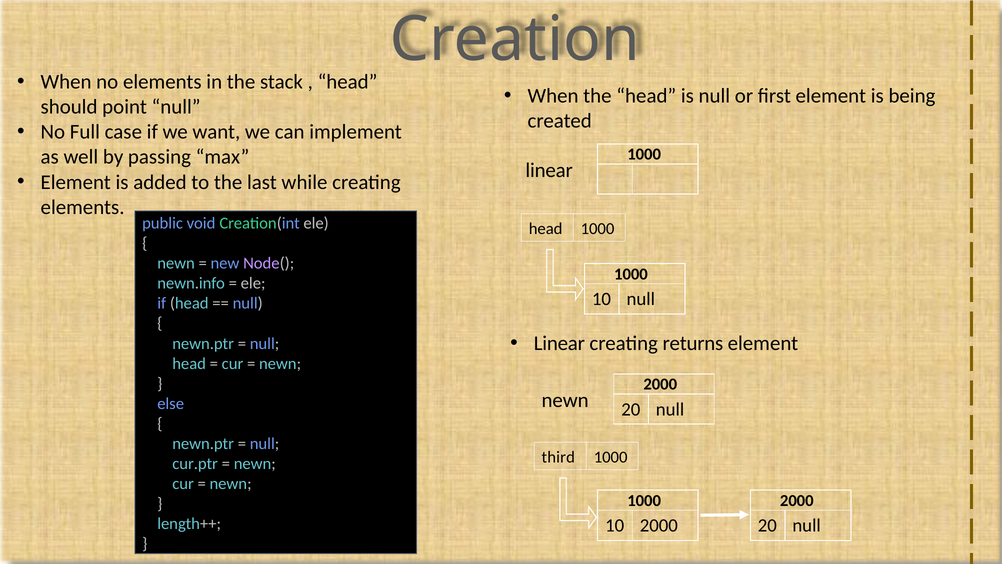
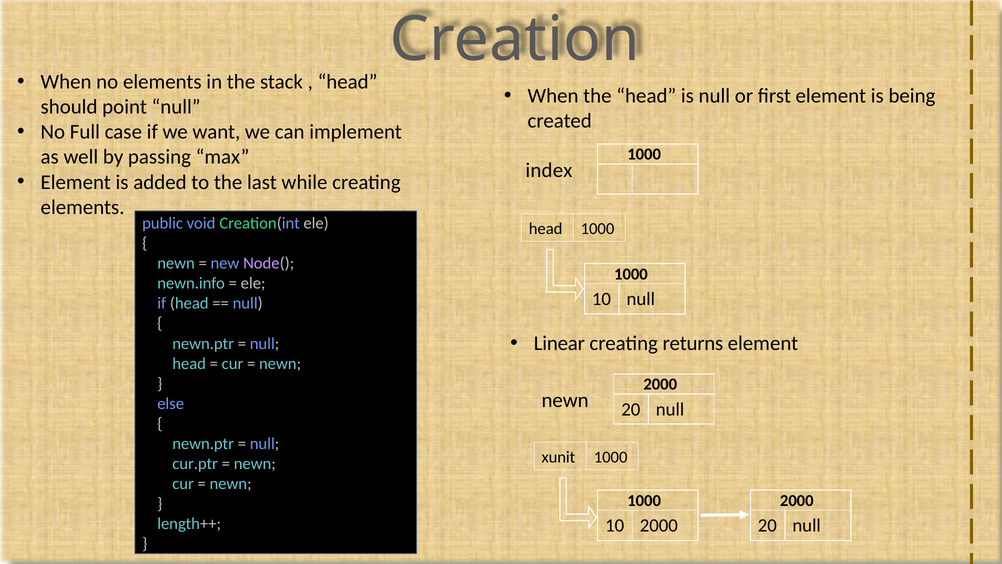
linear: linear -> index (549, 170)
third: third -> xunit (558, 457)
